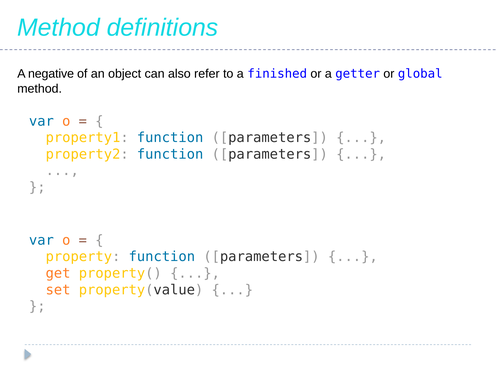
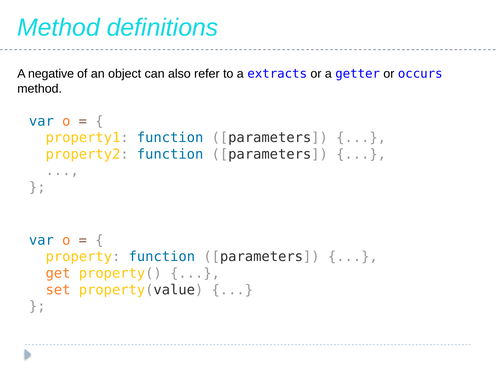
finished: finished -> extracts (277, 74)
global: global -> occurs (420, 74)
